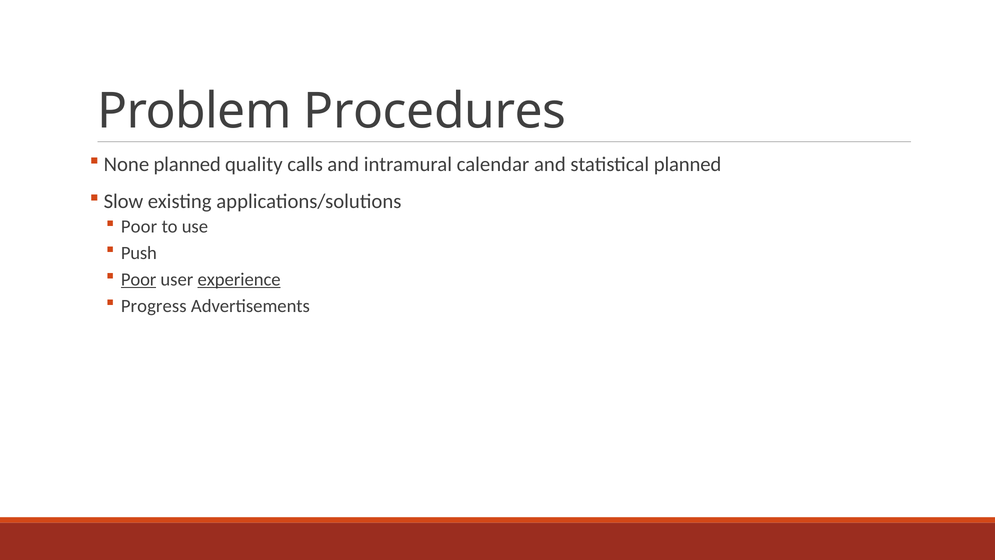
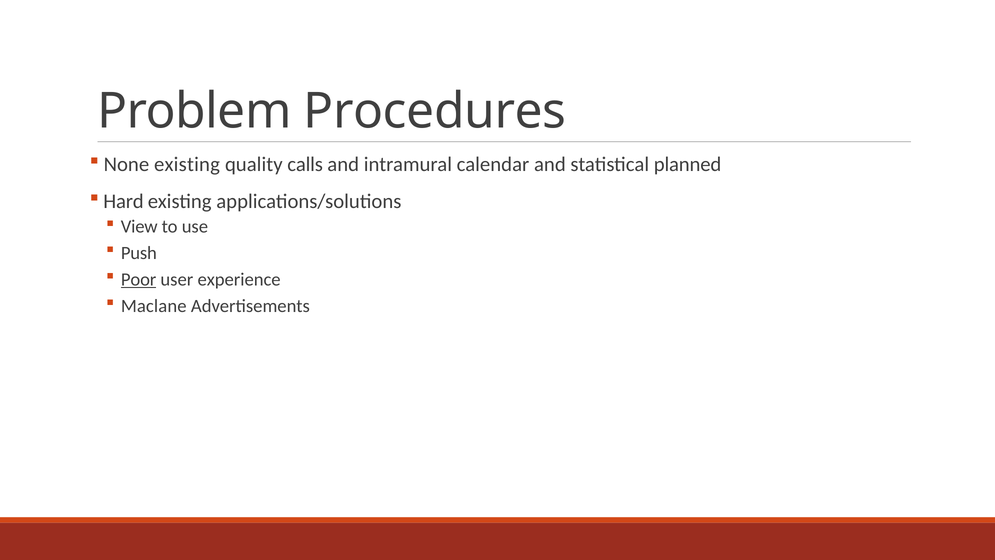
None planned: planned -> existing (187, 164)
Slow: Slow -> Hard (124, 201)
Poor: Poor -> View (139, 227)
experience underline: present -> none (239, 279)
Progress: Progress -> Maclane (154, 306)
